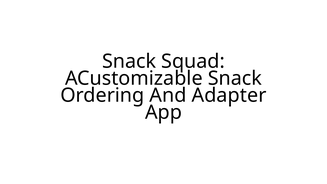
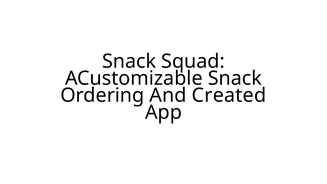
Adapter: Adapter -> Created (229, 95)
